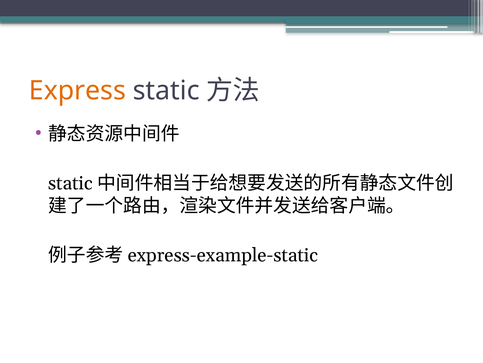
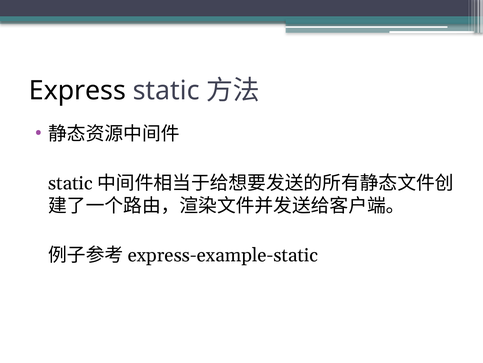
Express colour: orange -> black (77, 90)
